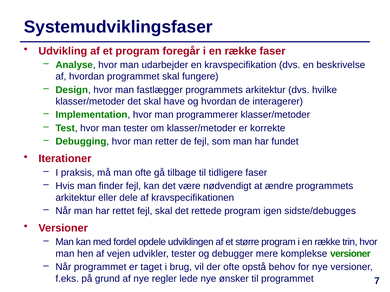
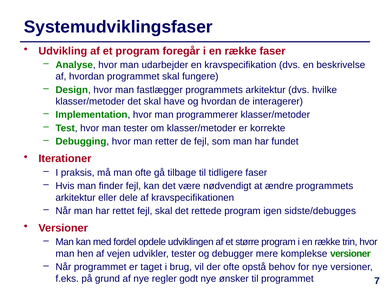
lede: lede -> godt (189, 279)
